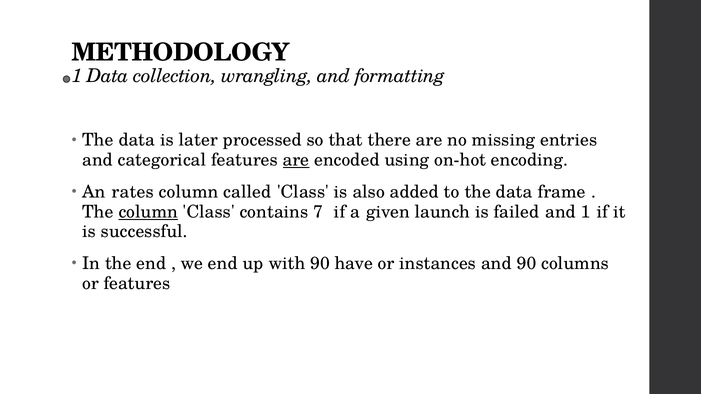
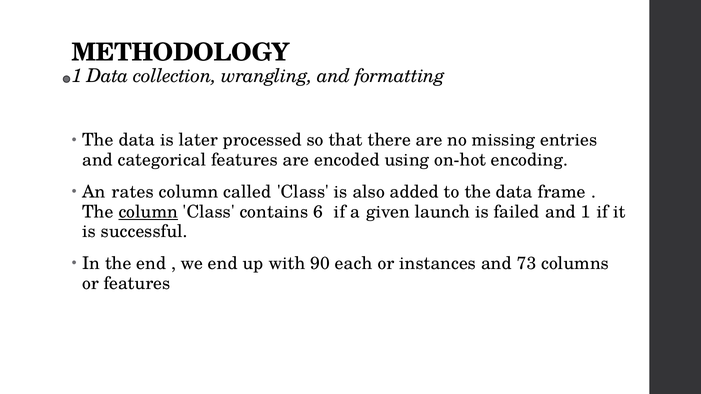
are underline: present -> none (296, 160)
7: 7 -> 6 (318, 212)
have: have -> each (354, 264)
and 90: 90 -> 73 (527, 264)
